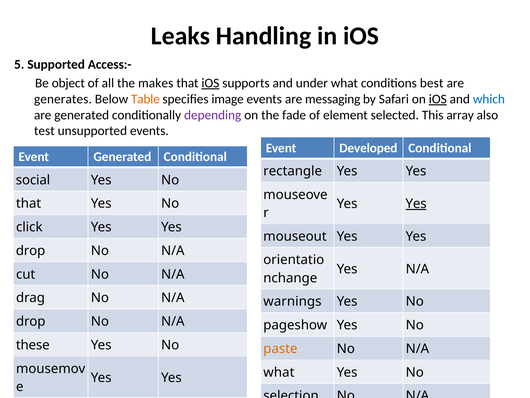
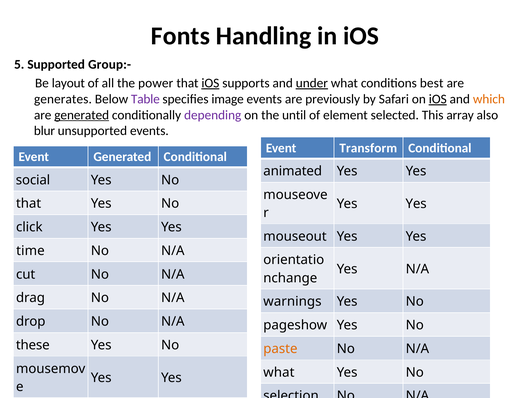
Leaks: Leaks -> Fonts (180, 36)
Access:-: Access:- -> Group:- (110, 65)
object: object -> layout (68, 83)
makes: makes -> power (156, 83)
under underline: none -> present (312, 83)
Table colour: orange -> purple (145, 99)
messaging: messaging -> previously (333, 99)
which colour: blue -> orange (489, 99)
generated underline: none -> present (82, 115)
fade: fade -> until (294, 115)
test: test -> blur (44, 131)
Developed: Developed -> Transform (368, 148)
rectangle: rectangle -> animated (293, 171)
Yes underline: present -> none (416, 203)
drop: drop -> time (30, 250)
